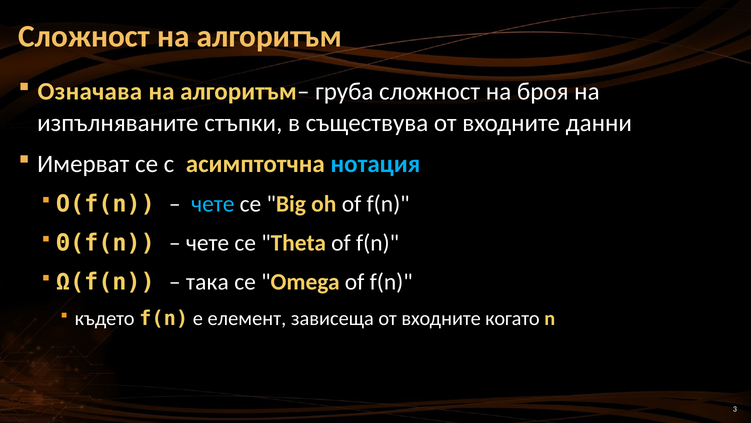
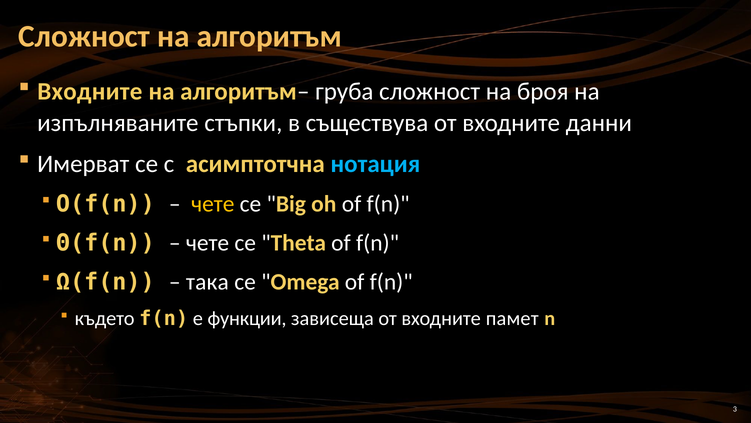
Означава: Означава -> Входните (90, 91)
чете colour: light blue -> yellow (213, 204)
елемент: елемент -> функции (247, 318)
когато: когато -> памет (512, 318)
